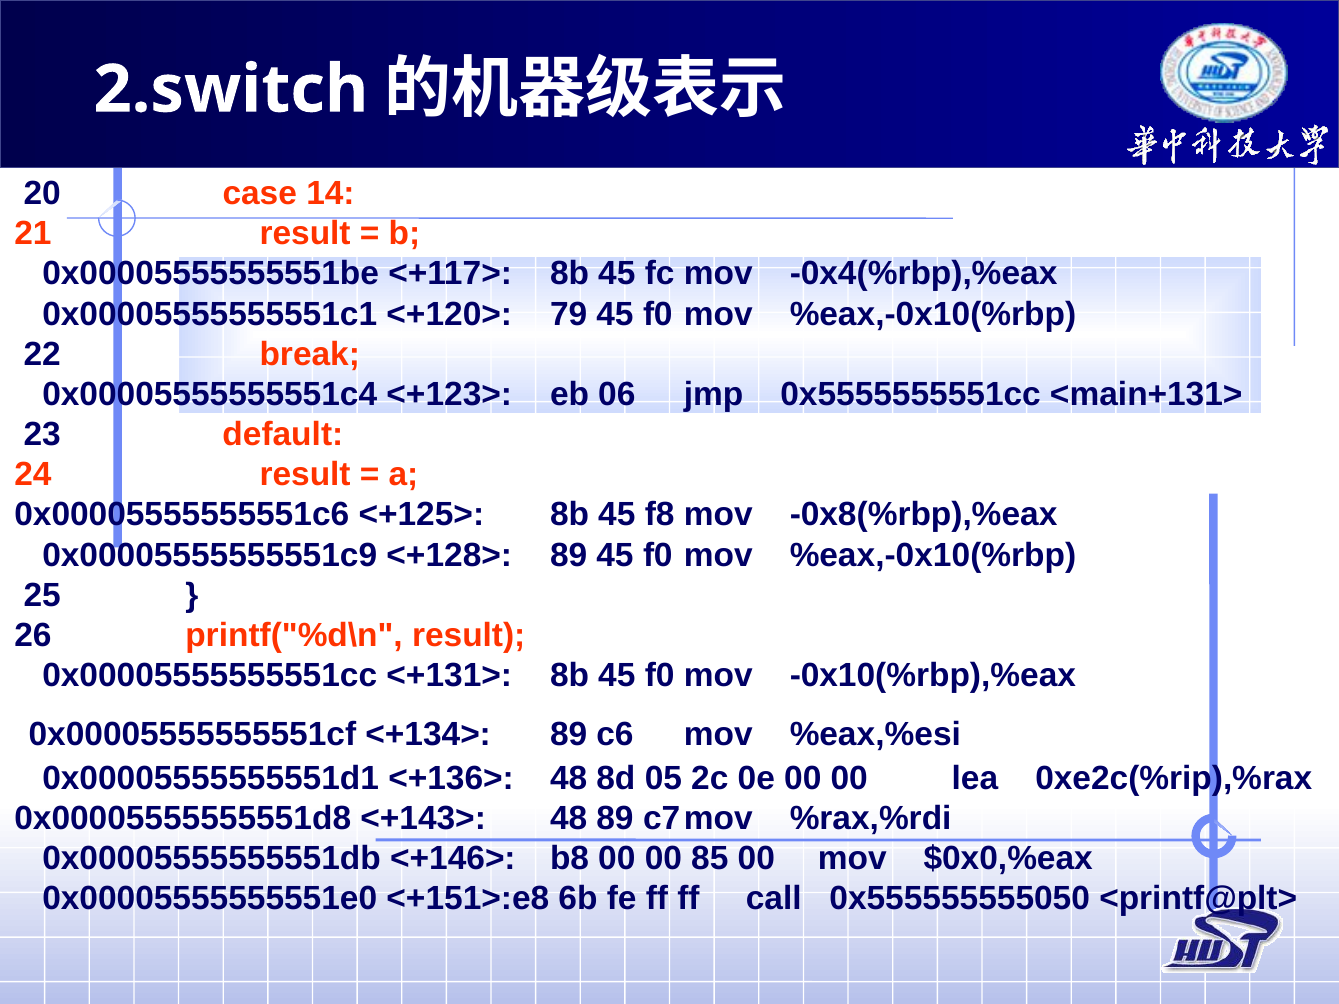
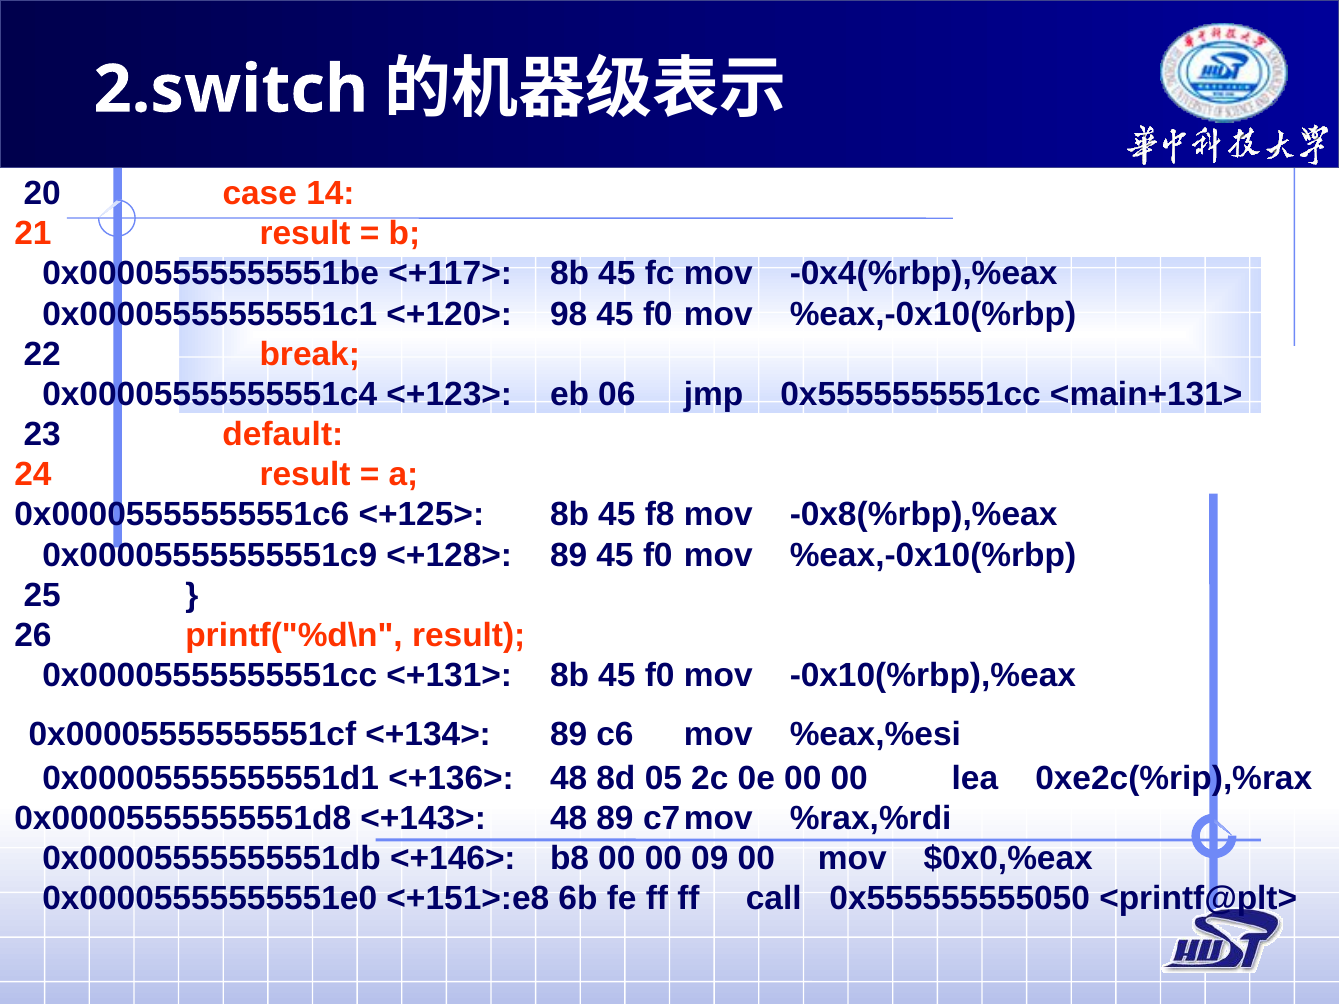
79: 79 -> 98 (569, 314)
85: 85 -> 09 (710, 859)
